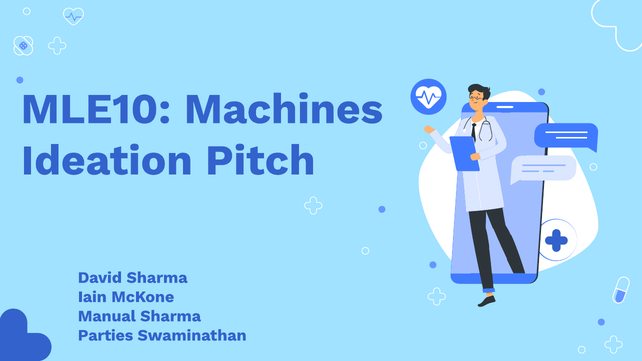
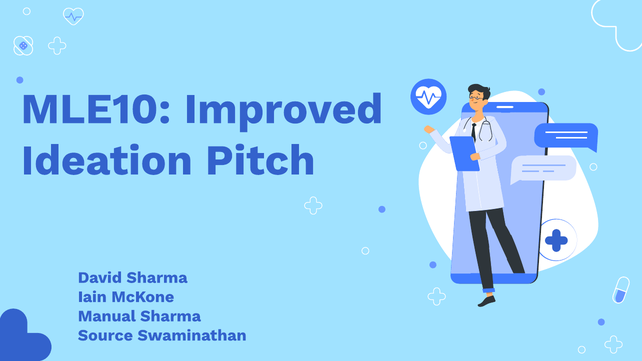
Machines: Machines -> Improved (283, 109)
Parties: Parties -> Source (105, 335)
